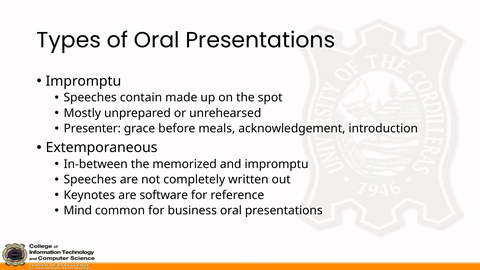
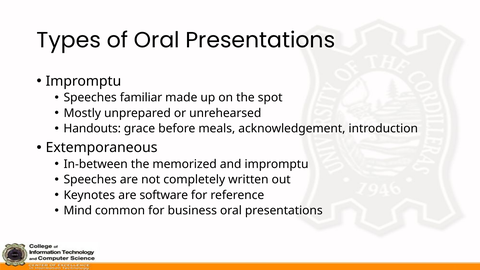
contain: contain -> familiar (141, 98)
Presenter: Presenter -> Handouts (92, 129)
